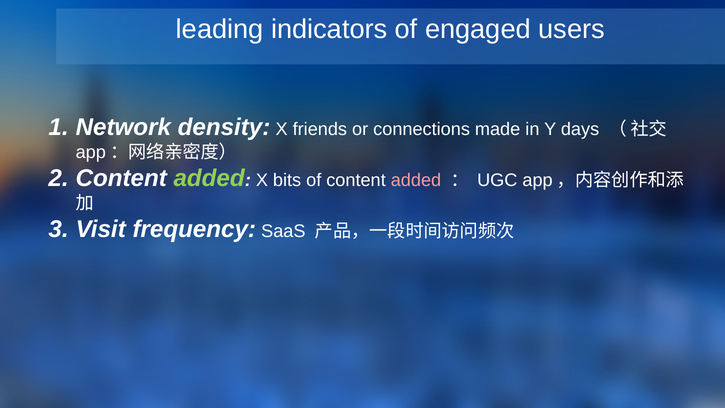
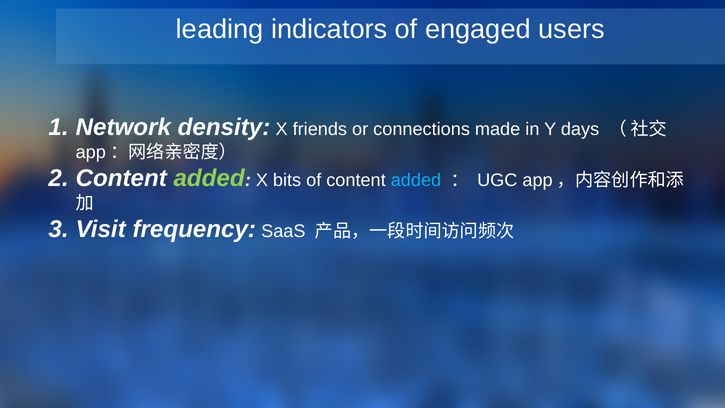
added colour: pink -> light blue (416, 180)
